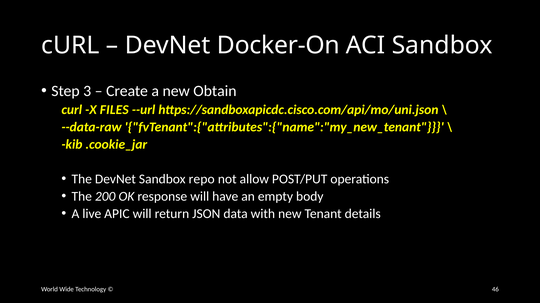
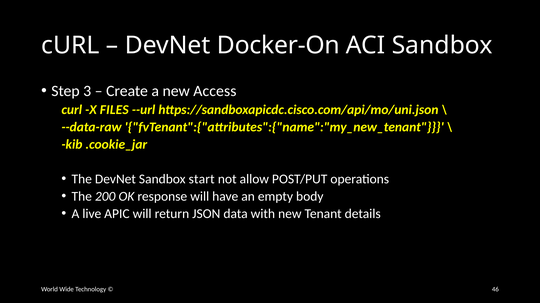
Obtain: Obtain -> Access (215, 91)
repo: repo -> start (202, 179)
